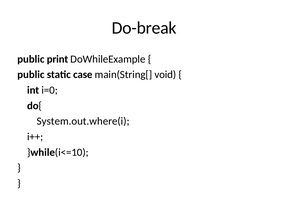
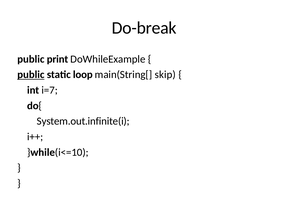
public underline: none -> present (31, 75)
case: case -> loop (83, 75)
void: void -> skip (165, 75)
i=0: i=0 -> i=7 (50, 90)
System.out.where(i: System.out.where(i -> System.out.infinite(i (83, 121)
